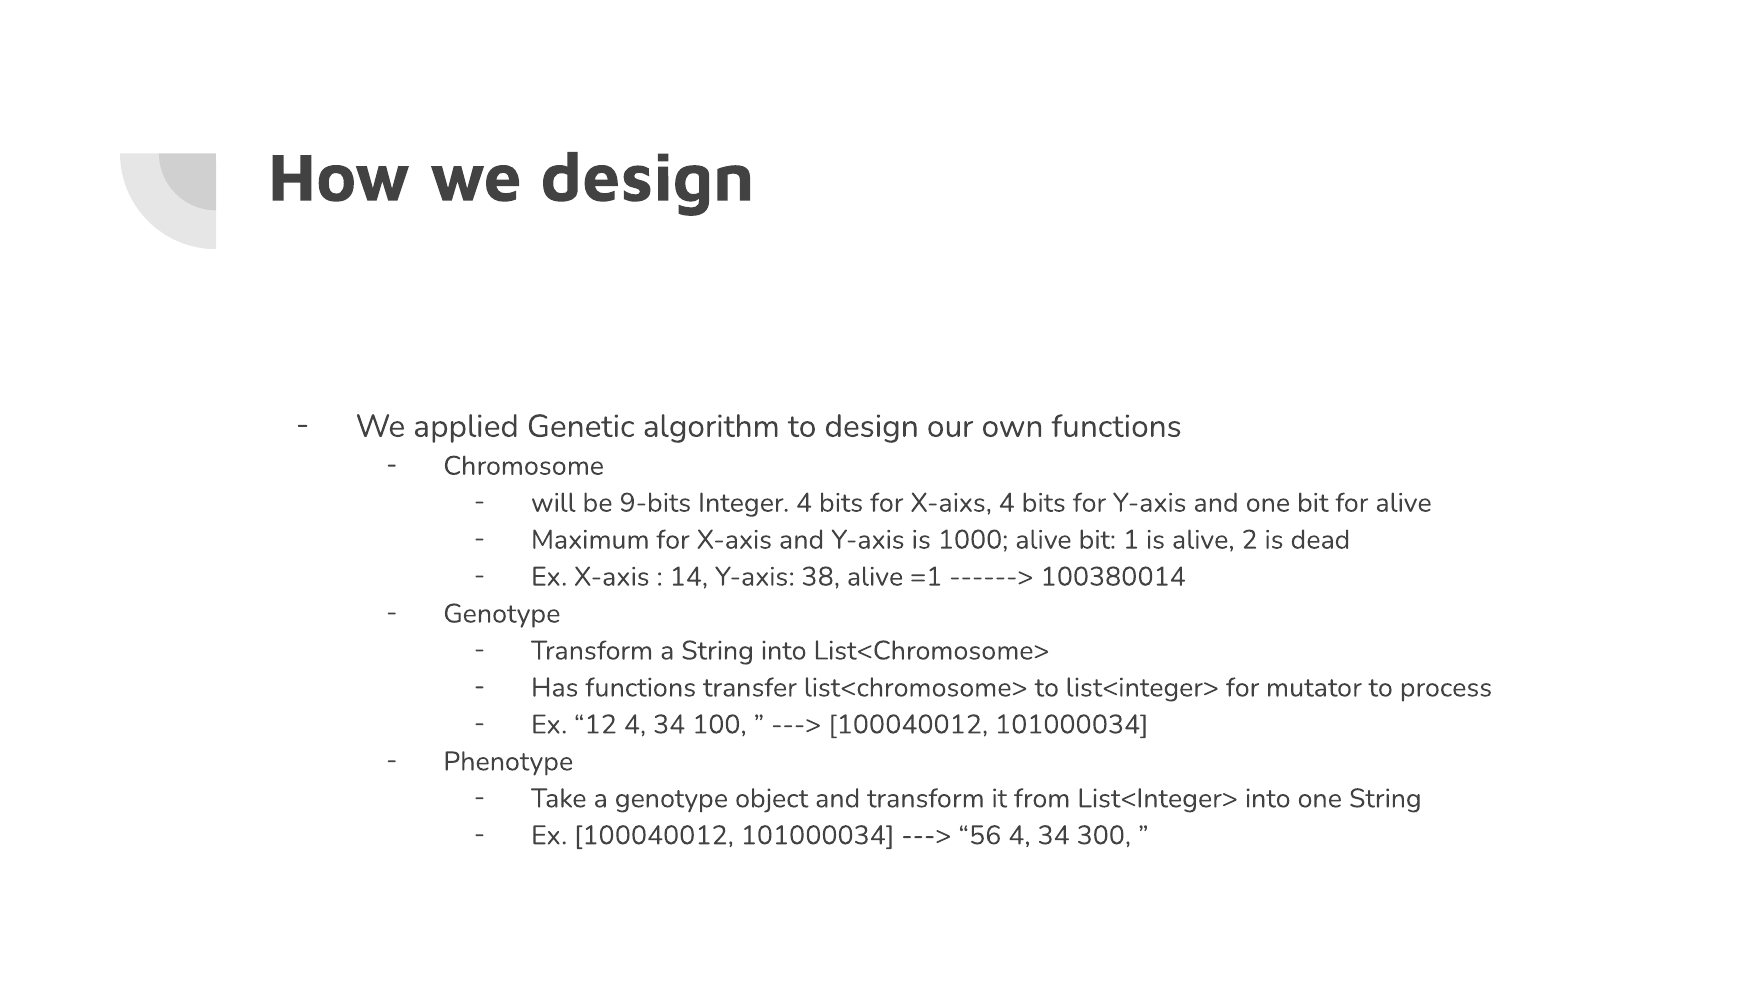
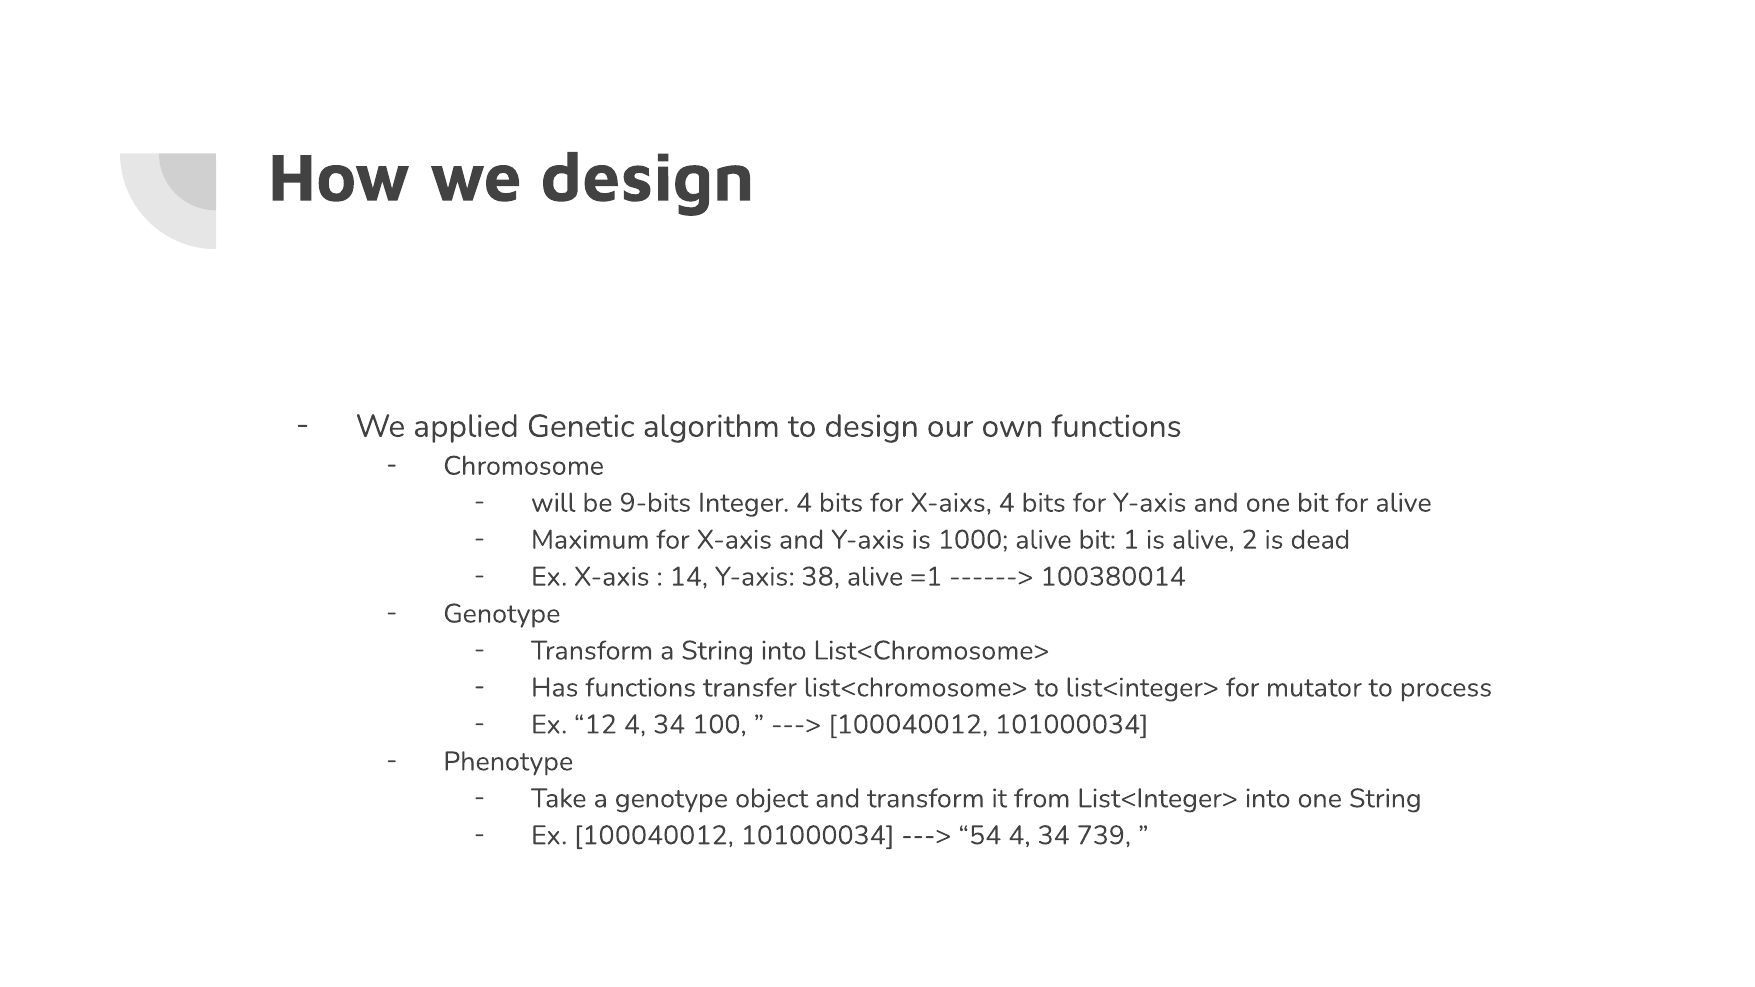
56: 56 -> 54 (980, 836)
300: 300 -> 739 (1104, 836)
